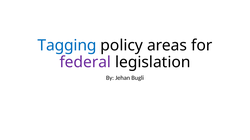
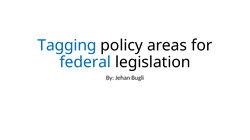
federal colour: purple -> blue (85, 62)
